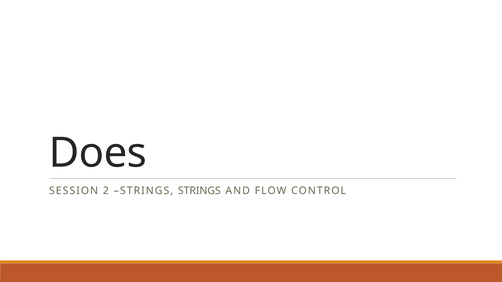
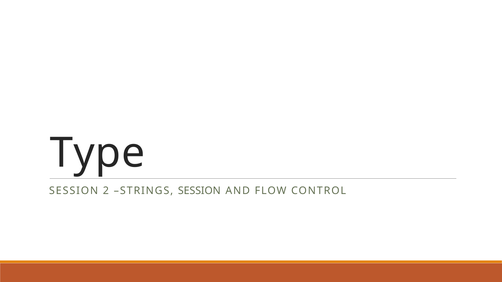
Does: Does -> Type (97, 153)
STRINGS STRINGS: STRINGS -> SESSION (199, 191)
